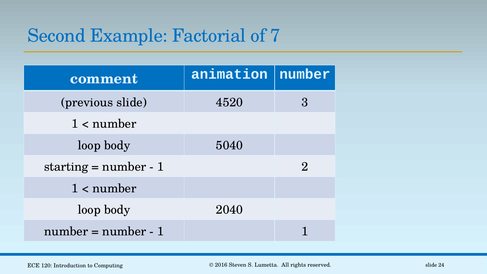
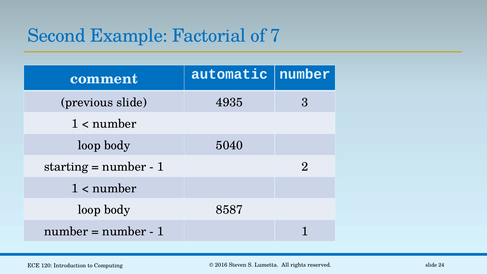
animation: animation -> automatic (229, 74)
4520: 4520 -> 4935 (229, 102)
2040: 2040 -> 8587 (229, 210)
